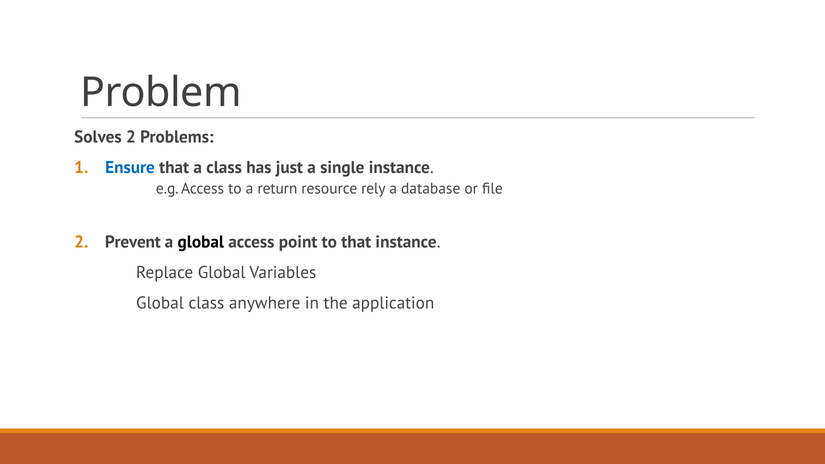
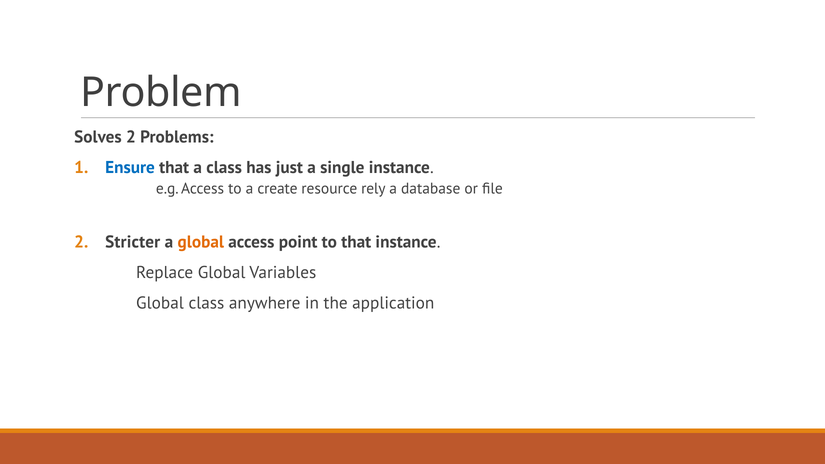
return: return -> create (277, 189)
Prevent: Prevent -> Stricter (133, 242)
global colour: black -> orange (201, 242)
